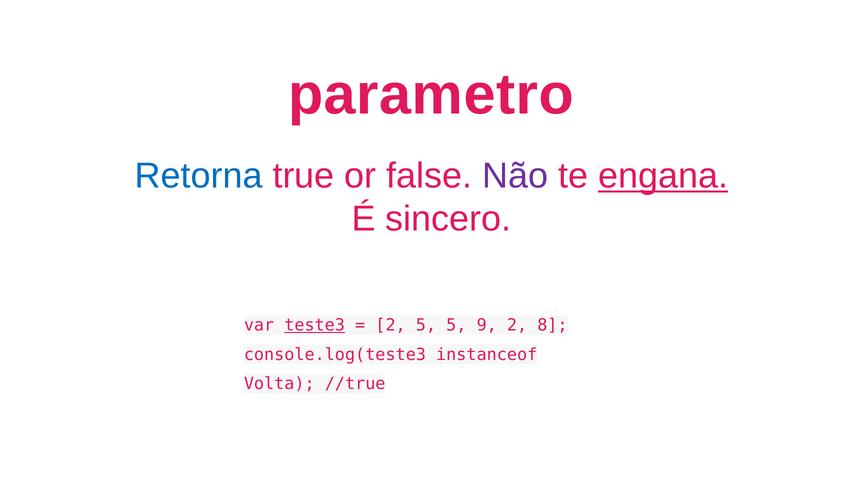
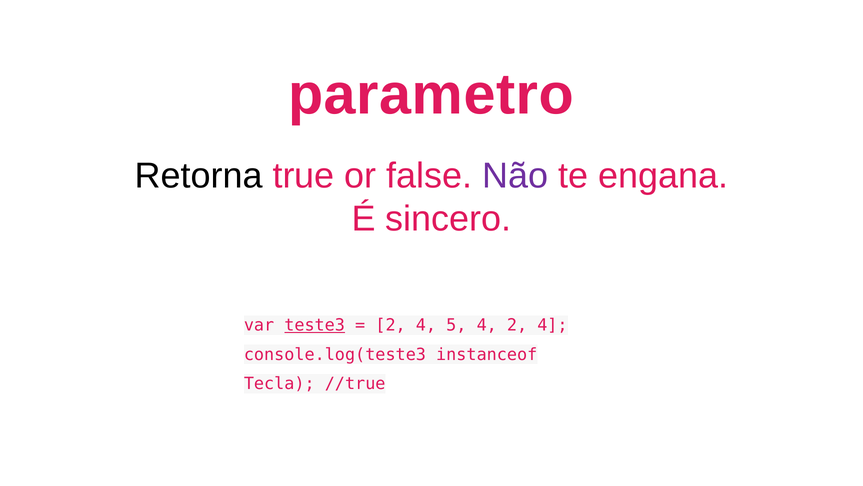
Retorna colour: blue -> black (199, 176)
engana underline: present -> none (663, 176)
5: 5 -> 4 (426, 325)
5 9: 9 -> 4 (487, 325)
8: 8 -> 4 (552, 325)
Volta: Volta -> Tecla (279, 383)
